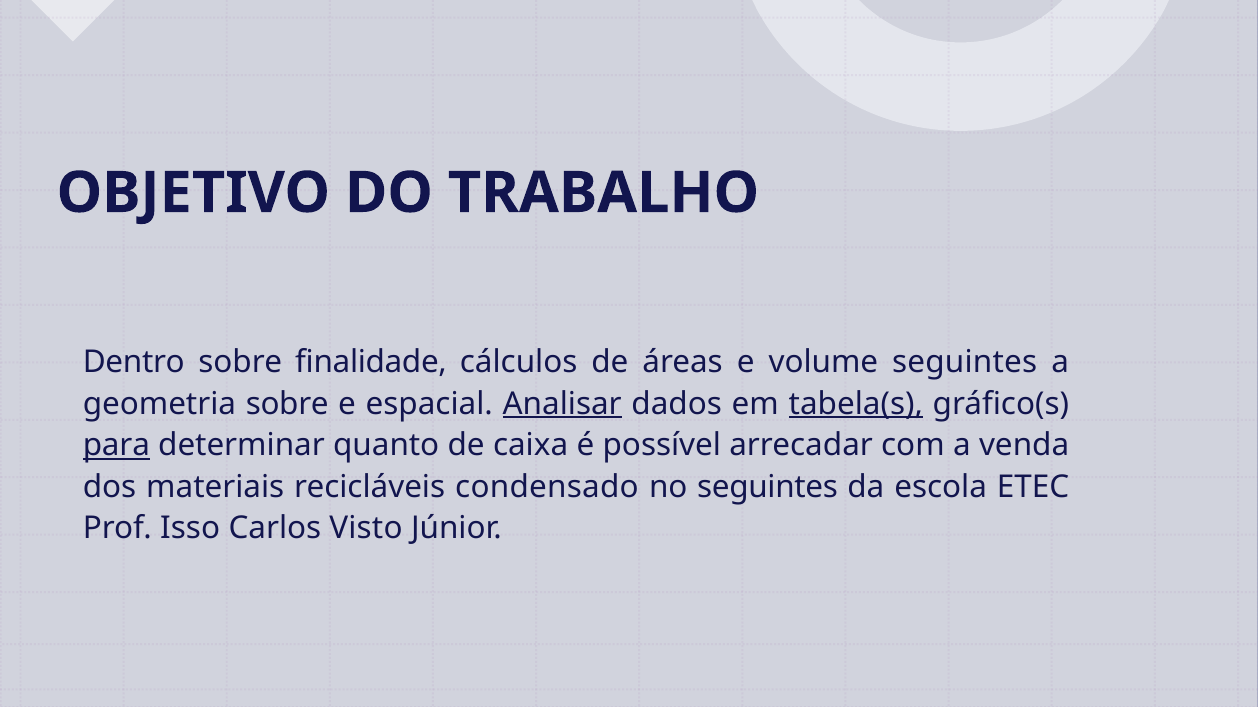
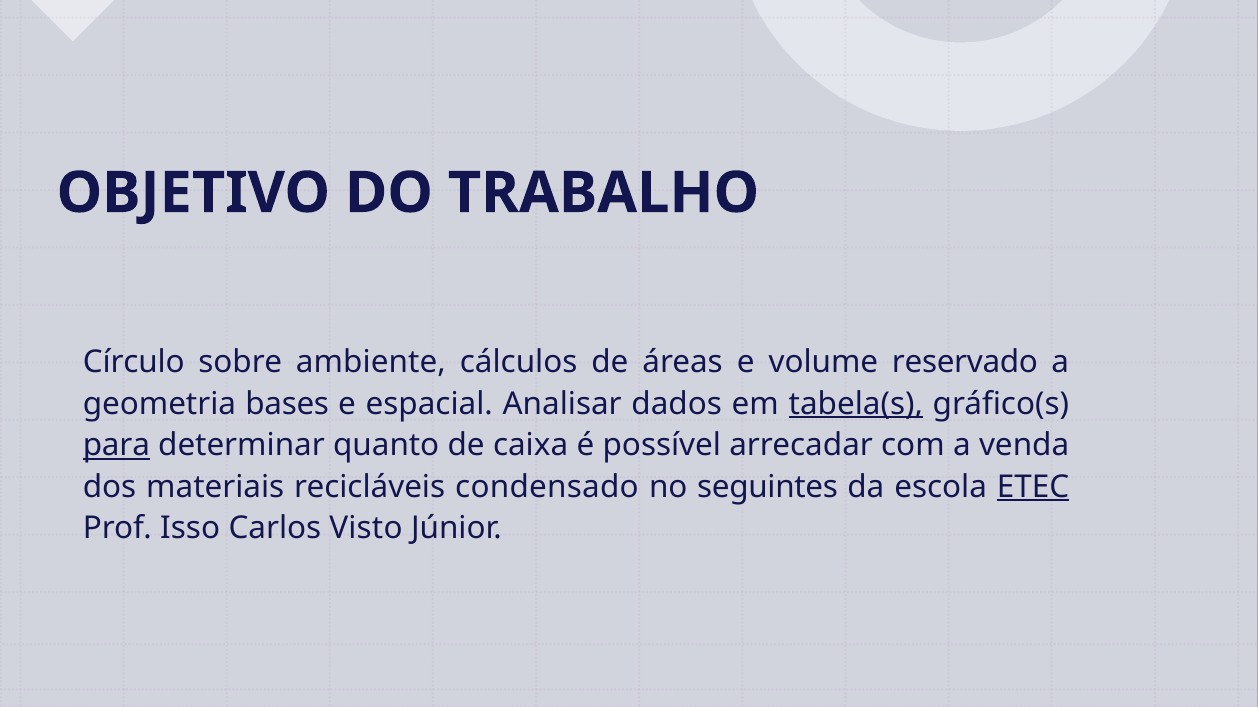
Dentro: Dentro -> Círculo (134, 363)
finalidade: finalidade -> ambiente (371, 363)
volume seguintes: seguintes -> reservado (965, 363)
geometria sobre: sobre -> bases (287, 404)
Analisar underline: present -> none (562, 404)
ETEC underline: none -> present (1033, 487)
